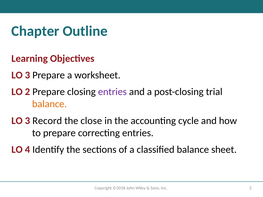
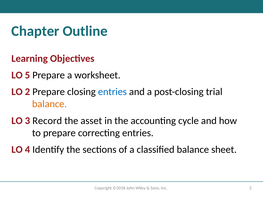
3: 3 -> 5 (27, 75)
entries colour: purple -> blue (112, 92)
close: close -> asset (91, 121)
